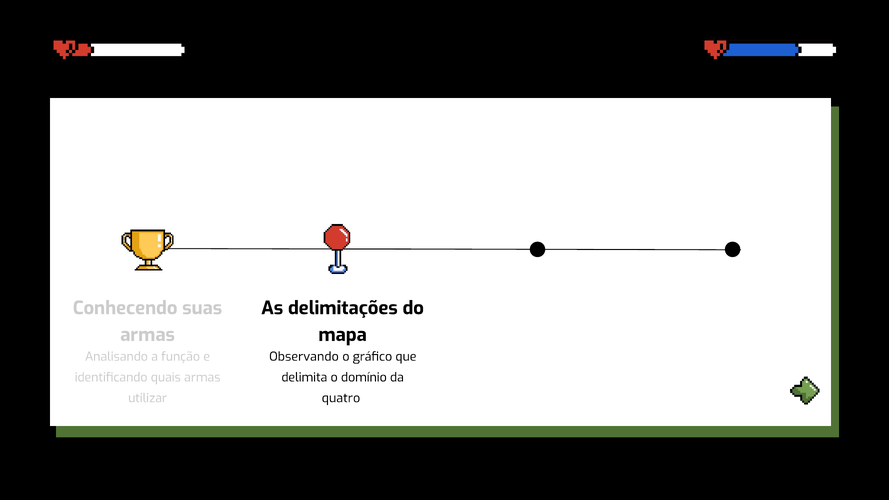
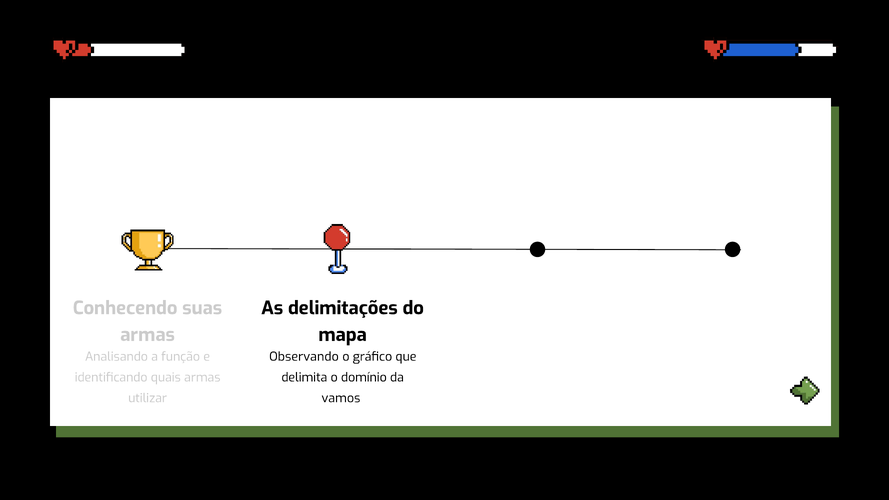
quatro: quatro -> vamos (341, 398)
